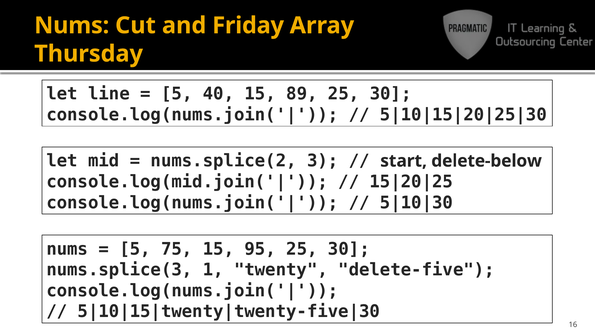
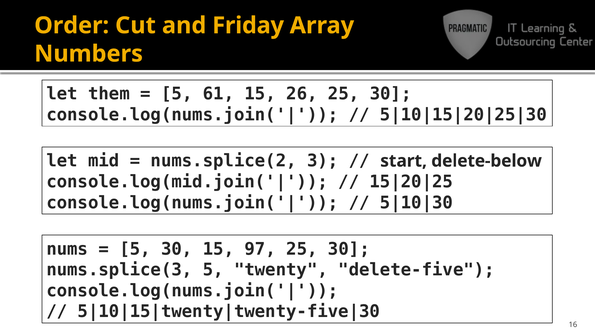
Nums: Nums -> Order (72, 25)
Thursday: Thursday -> Numbers (89, 54)
line: line -> them (109, 94)
40: 40 -> 61 (219, 94)
89: 89 -> 26 (302, 94)
5 75: 75 -> 30 (177, 249)
95: 95 -> 97 (260, 249)
nums.splice(3 1: 1 -> 5 (213, 270)
